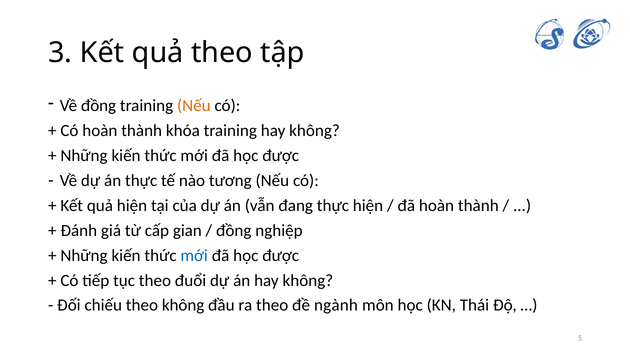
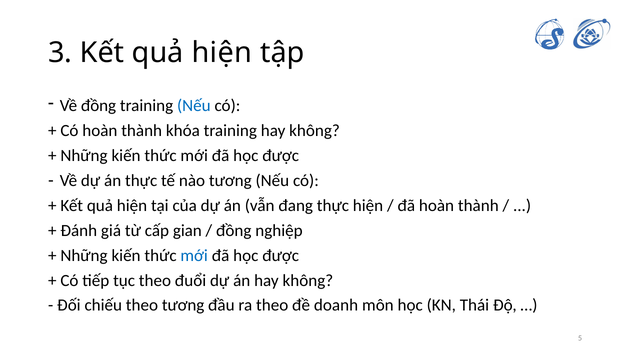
3 Kết quả theo: theo -> hiện (222, 53)
Nếu colour: orange -> blue (194, 106)
theo không: không -> tương (183, 306)
ngành: ngành -> doanh (336, 306)
